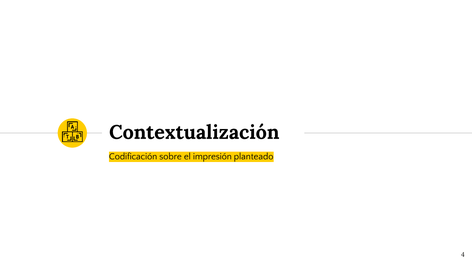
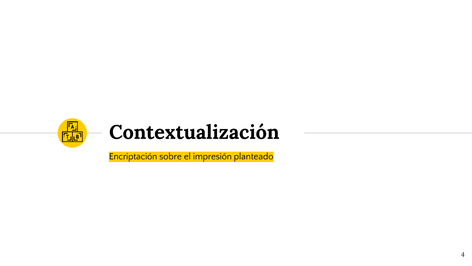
Codificación: Codificación -> Encriptación (133, 156)
